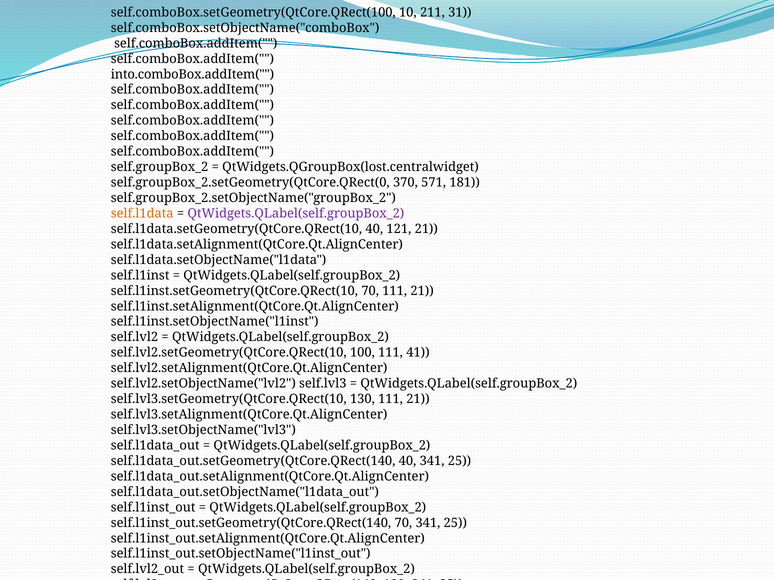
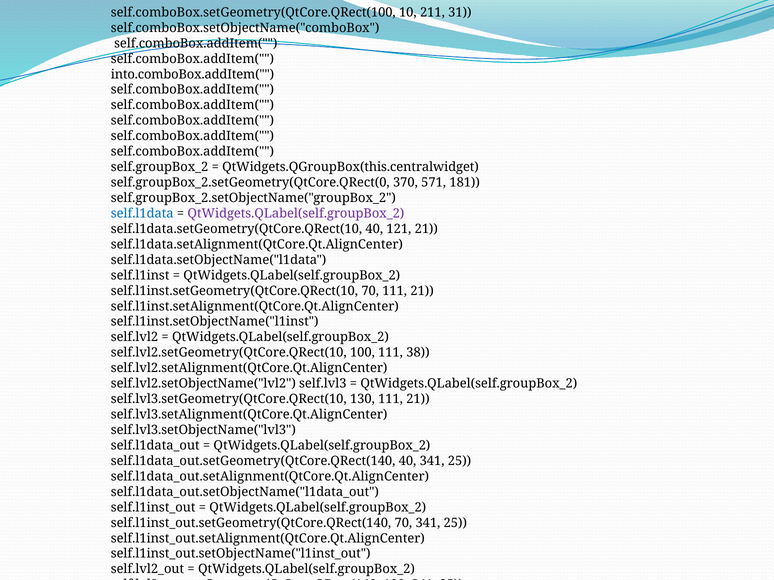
QtWidgets.QGroupBox(lost.centralwidget: QtWidgets.QGroupBox(lost.centralwidget -> QtWidgets.QGroupBox(this.centralwidget (351, 167)
self.l1data colour: orange -> blue (142, 214)
41: 41 -> 38 (418, 353)
